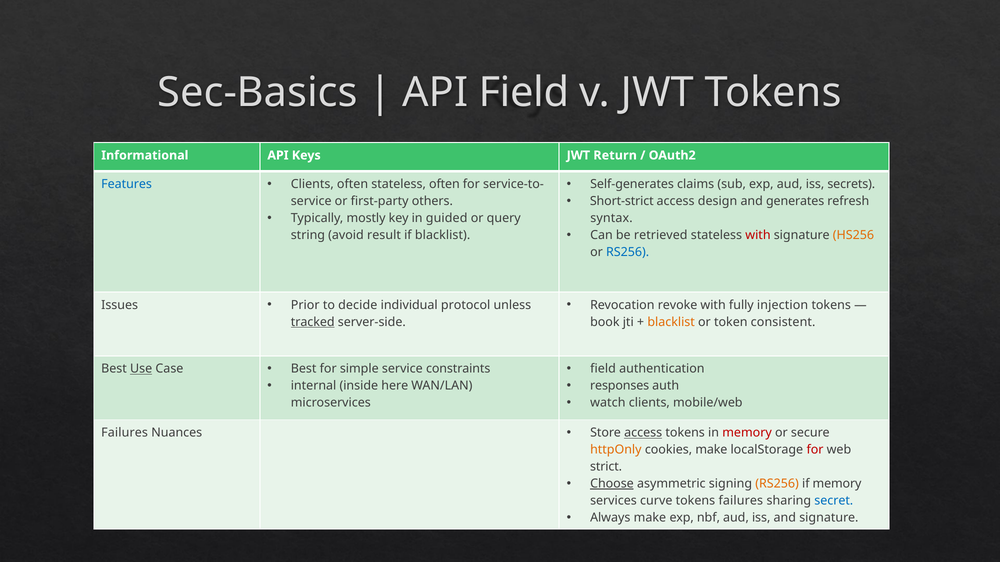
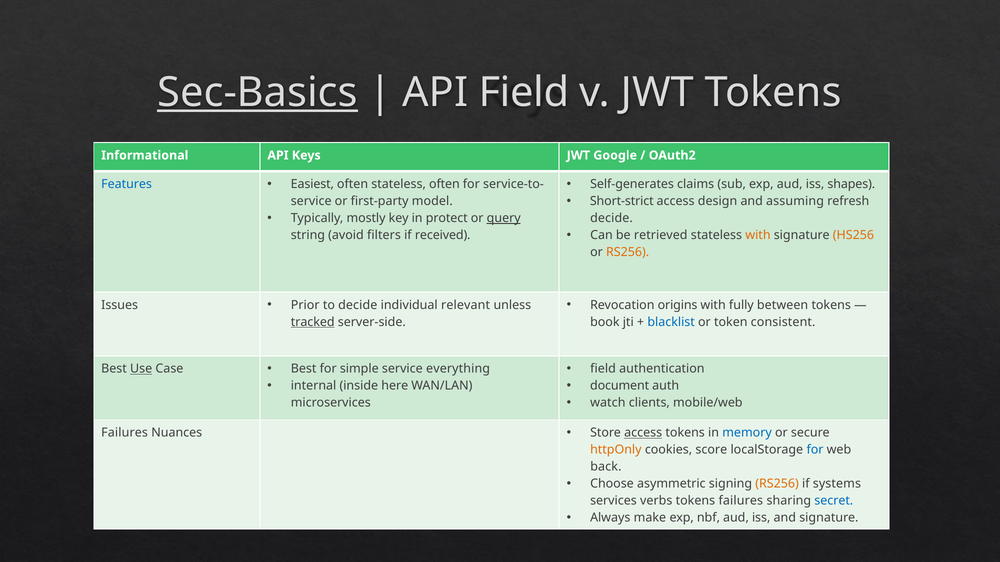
Sec-Basics underline: none -> present (258, 93)
Return: Return -> Google (615, 156)
secrets: secrets -> shapes (851, 184)
Clients: Clients -> Easiest (312, 184)
generates: generates -> assuming (795, 201)
others: others -> model (432, 201)
guided: guided -> protect (447, 218)
query underline: none -> present (504, 218)
syntax: syntax -> decide (611, 218)
with colour: red -> orange (758, 235)
result: result -> filters (384, 235)
if blacklist: blacklist -> received (443, 235)
RS256 colour: blue -> orange (628, 252)
revoke: revoke -> origins (678, 305)
injection: injection -> between (783, 305)
protocol: protocol -> relevant (466, 305)
blacklist colour: orange -> blue (671, 322)
constraints: constraints -> everything (458, 369)
responses: responses -> document (620, 386)
memory colour: red -> blue (747, 433)
cookies make: make -> score (711, 450)
for colour: red -> blue (815, 450)
strict: strict -> back (606, 467)
Choose underline: present -> none (612, 484)
if memory: memory -> systems (837, 484)
curve: curve -> verbs (656, 501)
